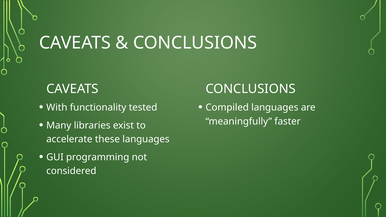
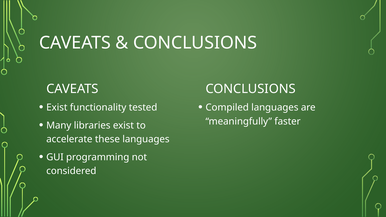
With: With -> Exist (57, 108)
